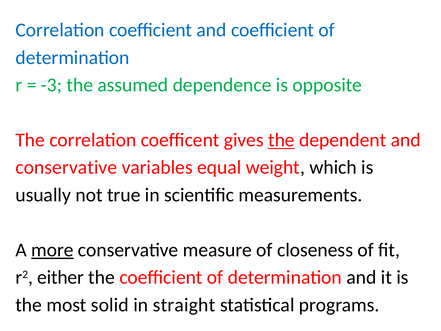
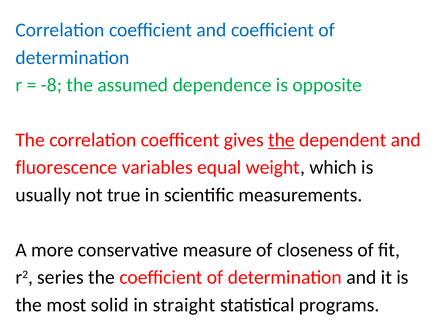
-3: -3 -> -8 (51, 85)
conservative: conservative -> fluorescence (66, 167)
more underline: present -> none (52, 250)
either: either -> series (61, 277)
